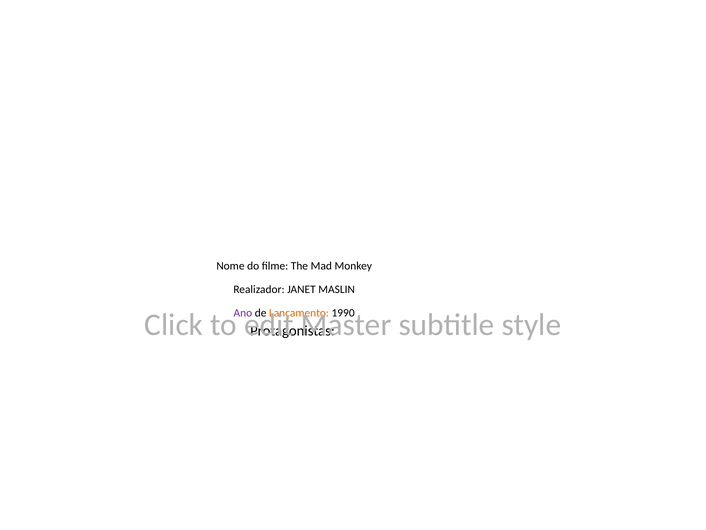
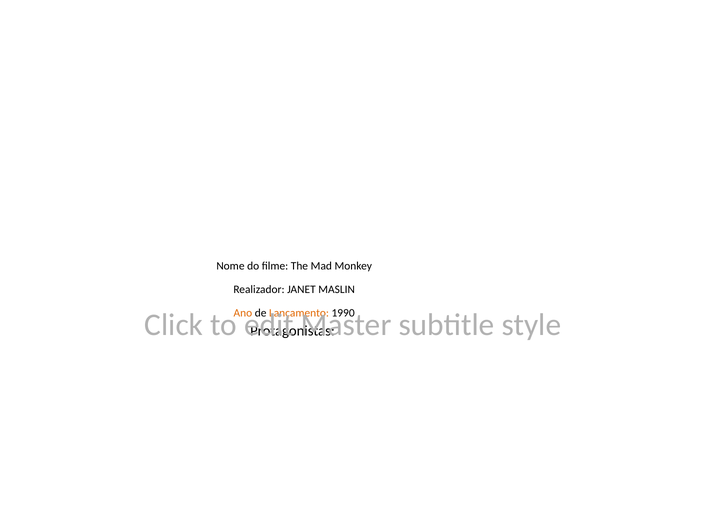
Ano colour: purple -> orange (243, 313)
